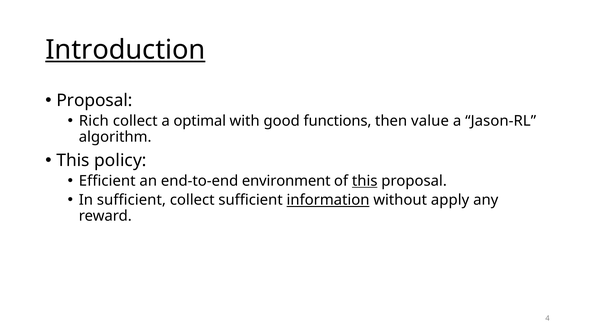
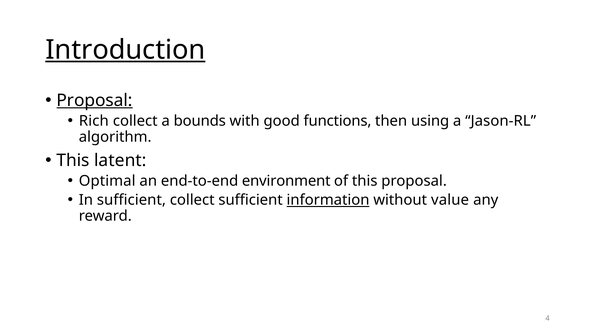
Proposal underline: none -> present (95, 101)
optimal: optimal -> bounds (200, 121)
value: value -> using (430, 121)
policy: policy -> latent (120, 161)
Efficient: Efficient -> Optimal (107, 181)
this underline: present -> none (365, 181)
apply: apply -> value (450, 200)
